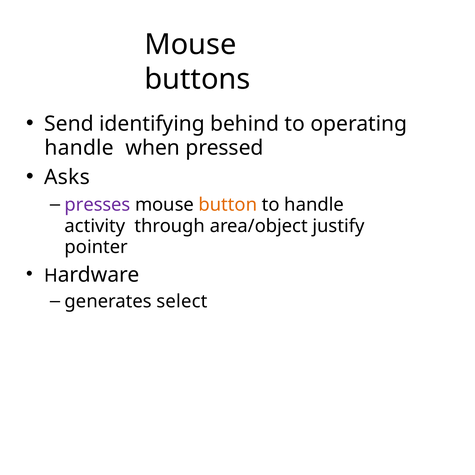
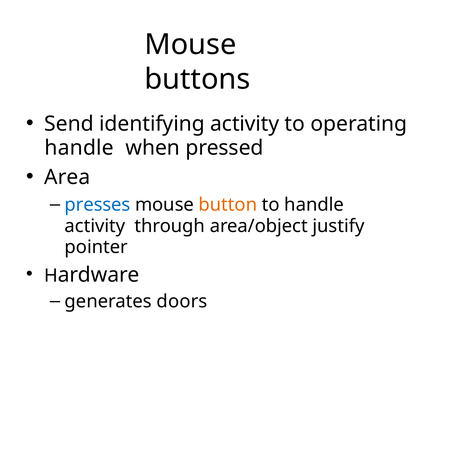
identifying behind: behind -> activity (245, 124)
Asks: Asks -> Area (67, 177)
presses colour: purple -> blue (98, 205)
select: select -> doors (182, 301)
